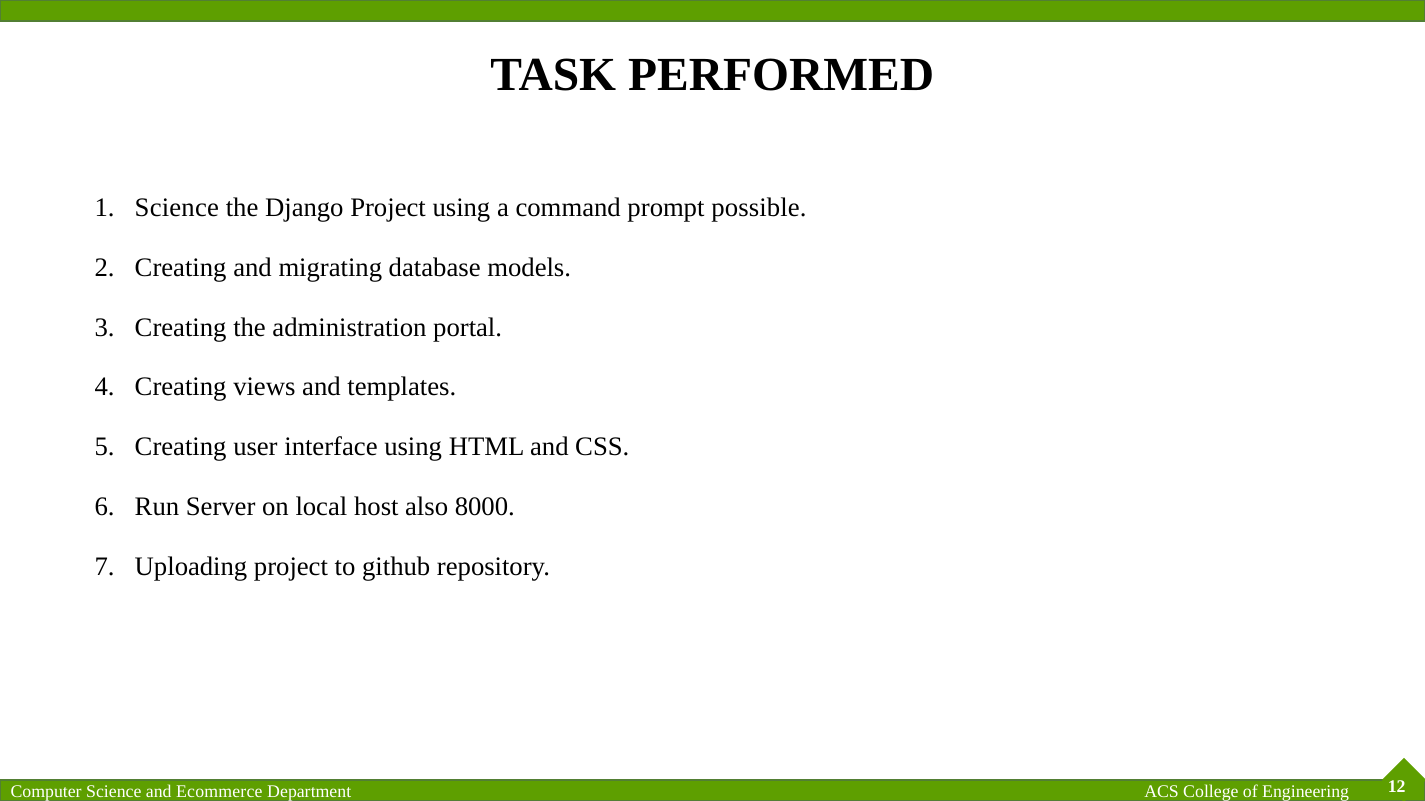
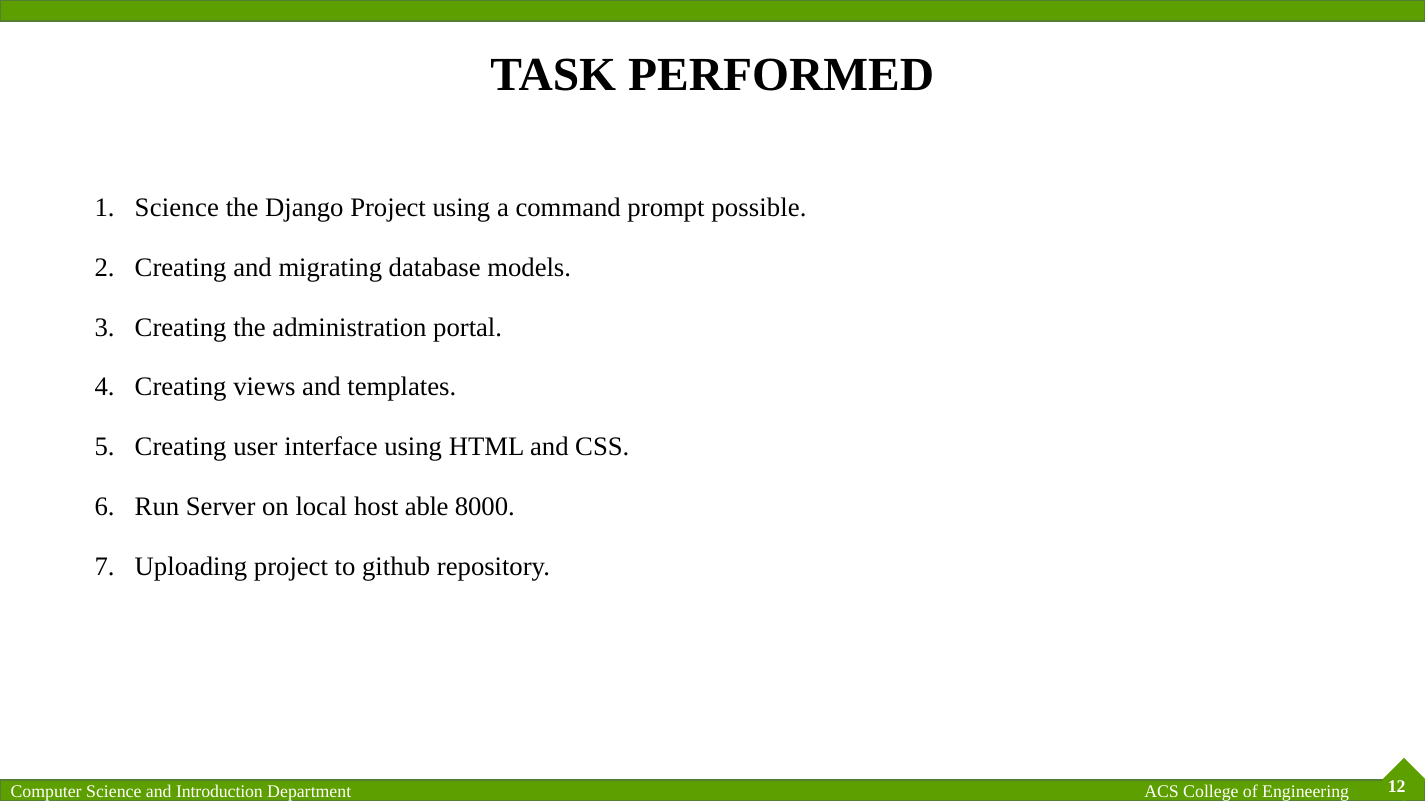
also: also -> able (427, 507)
Ecommerce: Ecommerce -> Introduction (219, 792)
